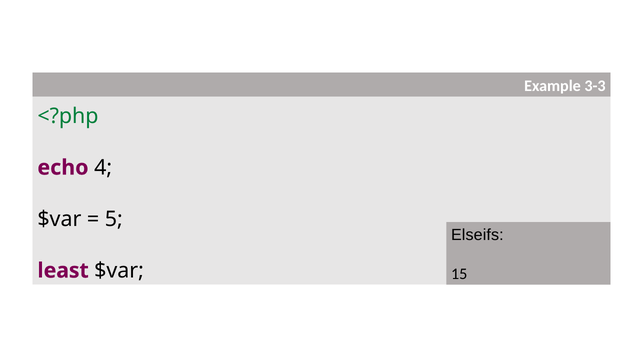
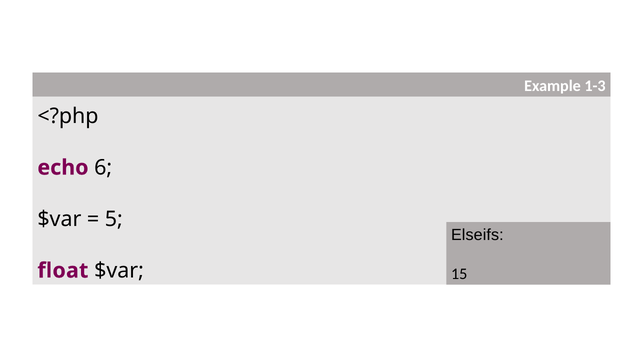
3-3: 3-3 -> 1-3 (595, 86)
<?php colour: green -> black (68, 116)
4: 4 -> 6 (103, 167)
least: least -> float (63, 270)
